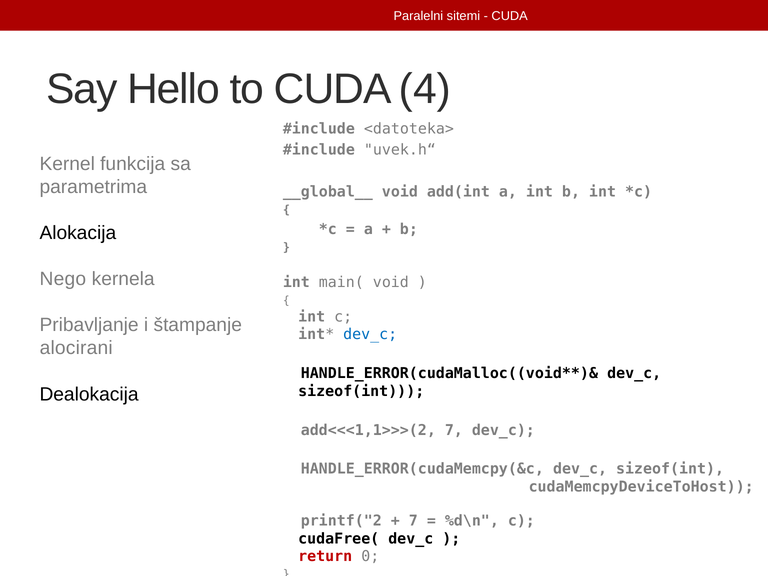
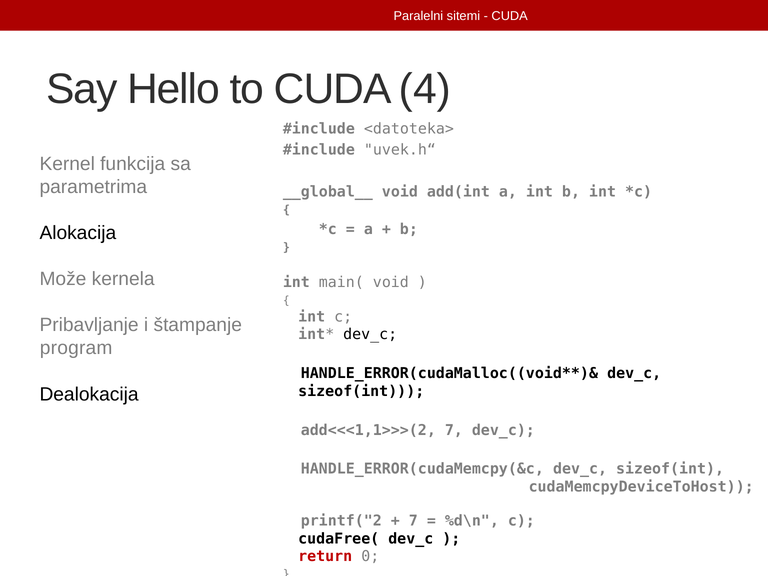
Nego: Nego -> Može (63, 279)
dev_c colour: blue -> black (370, 335)
alocirani: alocirani -> program (76, 348)
